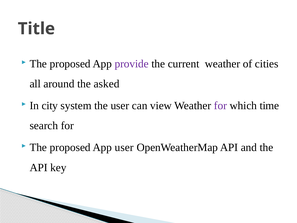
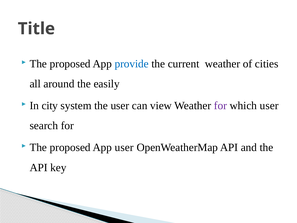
provide colour: purple -> blue (132, 64)
asked: asked -> easily (107, 84)
which time: time -> user (269, 106)
